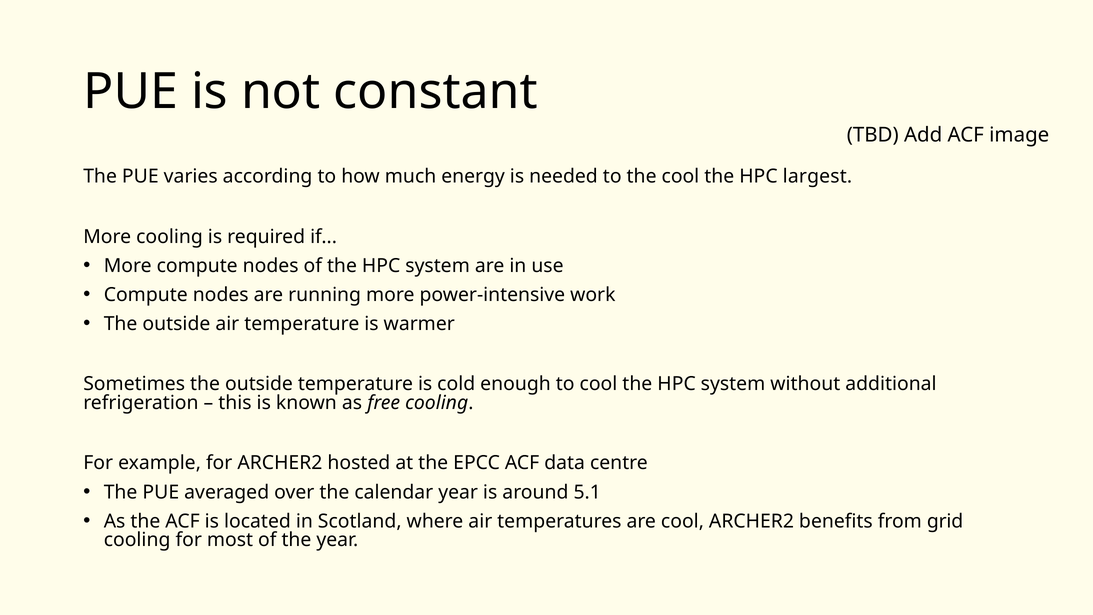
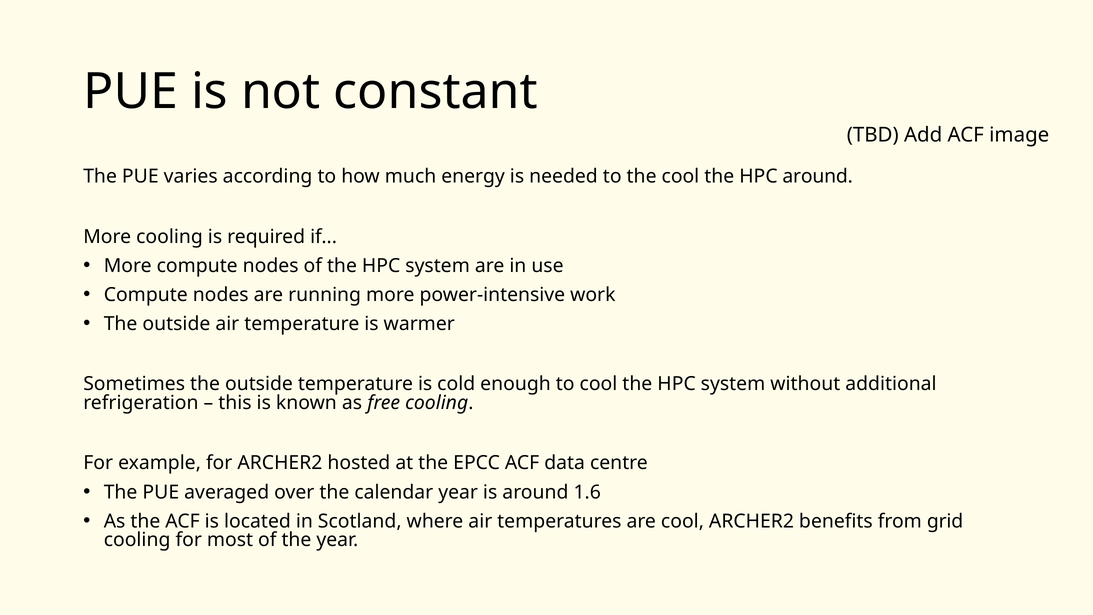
HPC largest: largest -> around (818, 176)
5.1: 5.1 -> 1.6 (587, 492)
